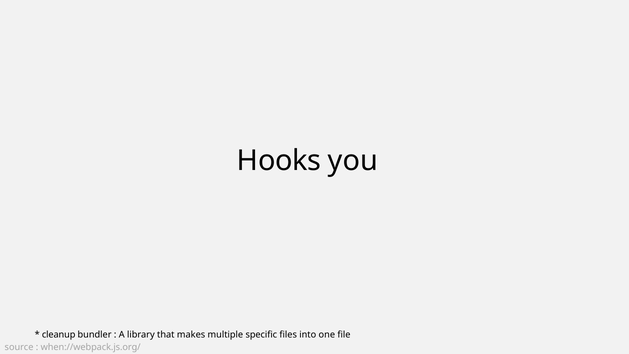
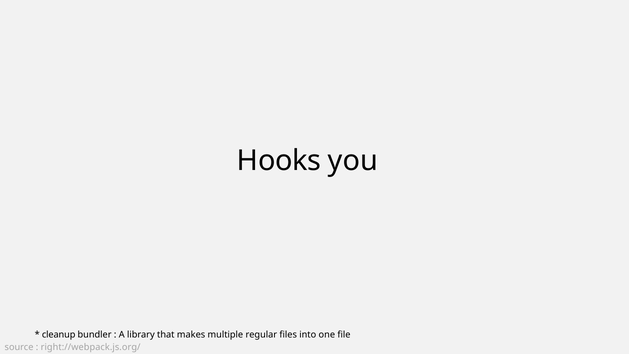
specific: specific -> regular (261, 335)
when://webpack.js.org/: when://webpack.js.org/ -> right://webpack.js.org/ (91, 347)
